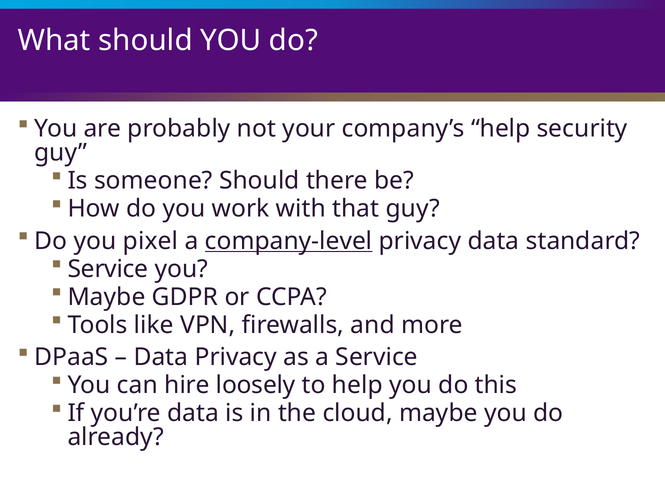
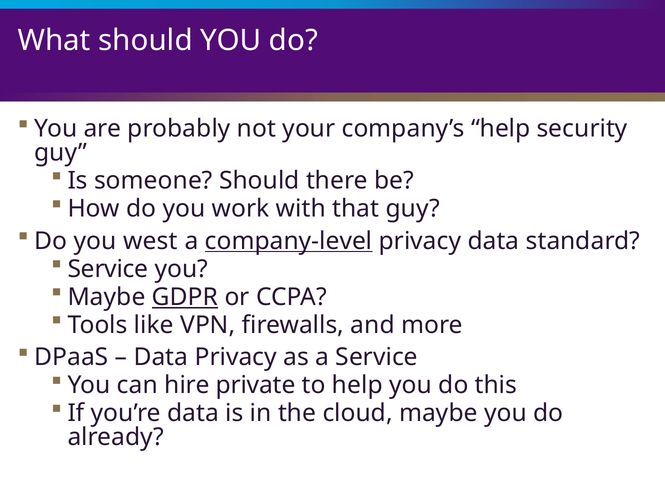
pixel: pixel -> west (150, 241)
GDPR underline: none -> present (185, 297)
loosely: loosely -> private (256, 386)
